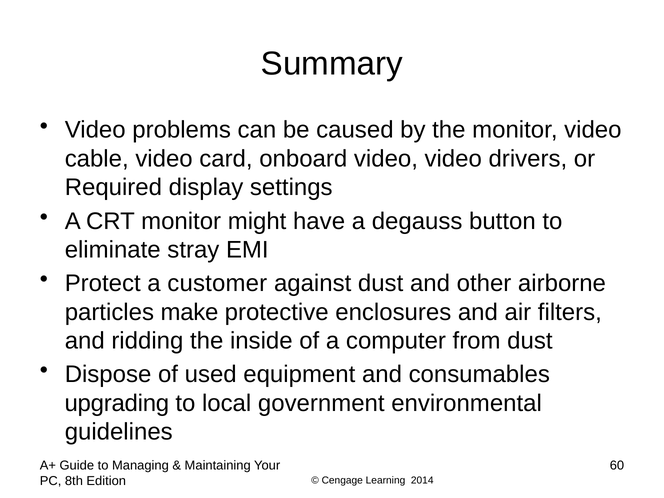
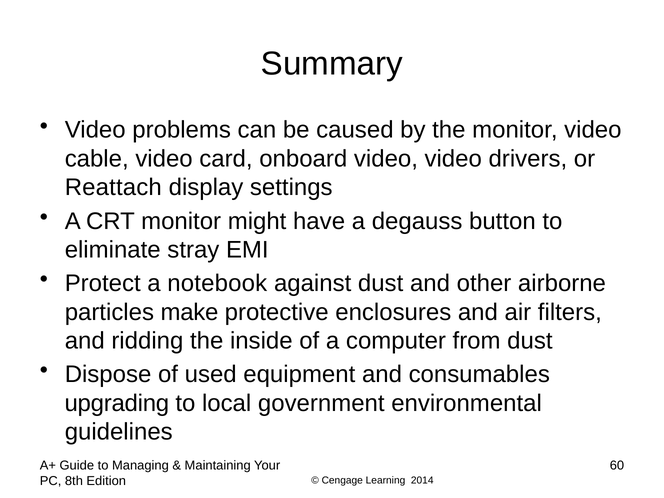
Required: Required -> Reattach (113, 188)
customer: customer -> notebook (217, 283)
